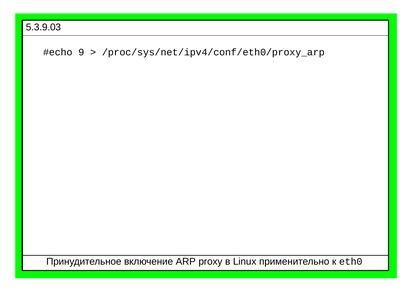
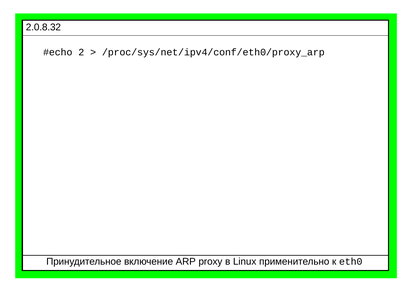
5.3.9.03: 5.3.9.03 -> 2.0.8.32 (43, 27)
9: 9 -> 2 (81, 52)
